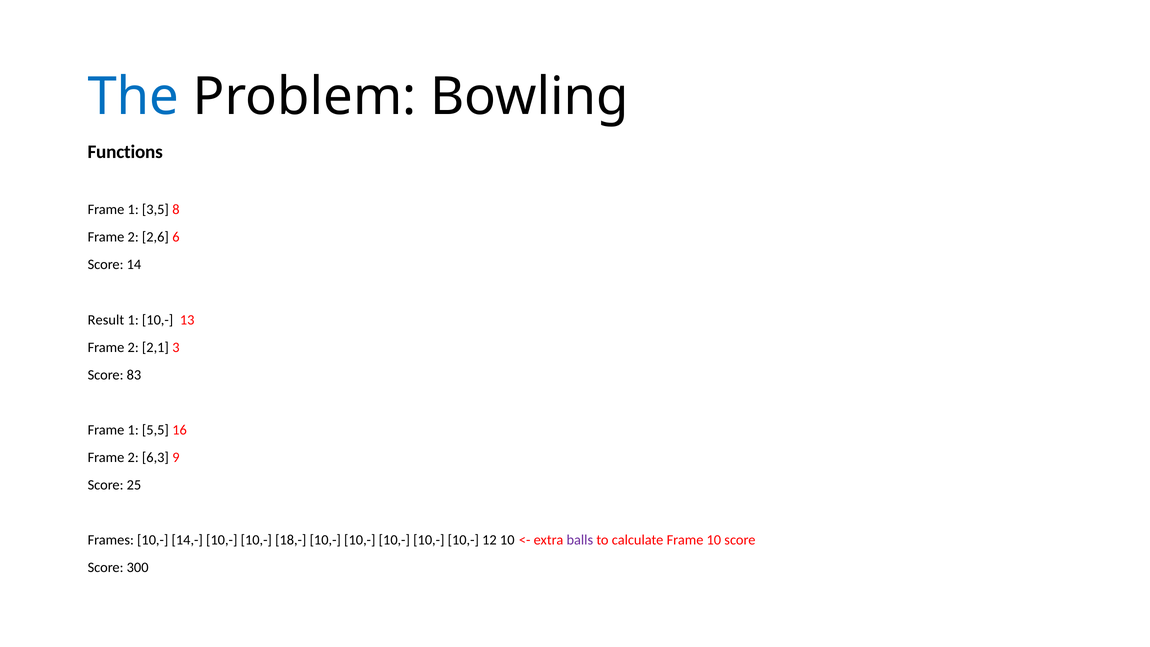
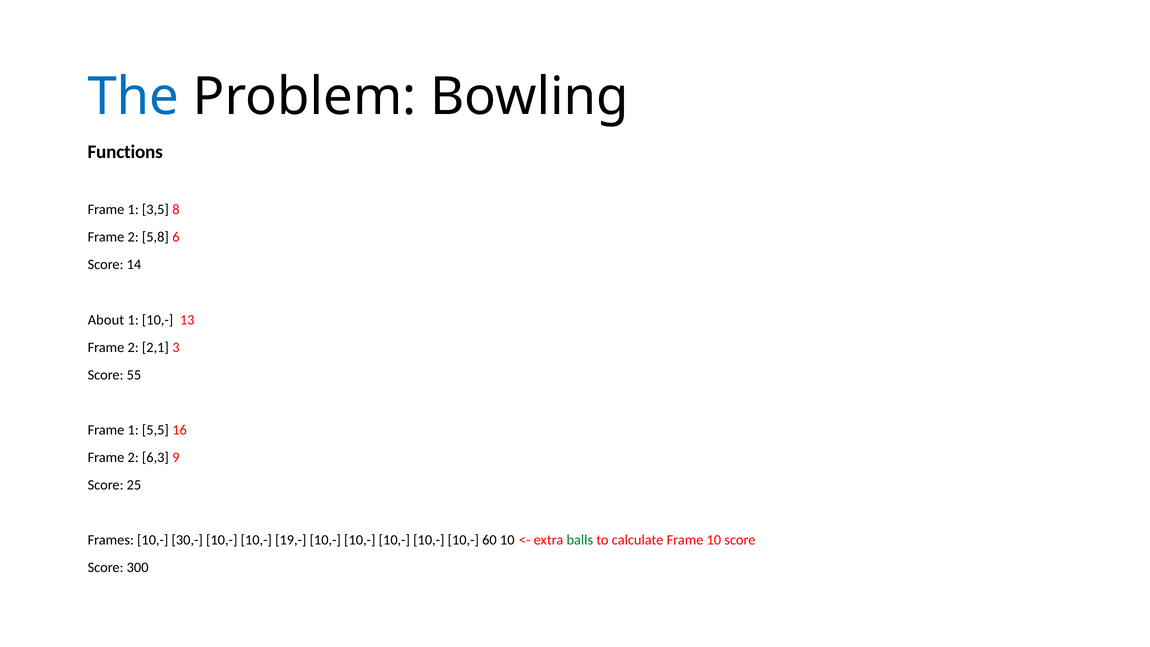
2,6: 2,6 -> 5,8 (155, 237)
Result: Result -> About (106, 320)
83: 83 -> 55 (134, 375)
14,-: 14,- -> 30,- (187, 540)
18,-: 18,- -> 19,- (291, 540)
12: 12 -> 60 (489, 540)
balls colour: purple -> green (580, 540)
